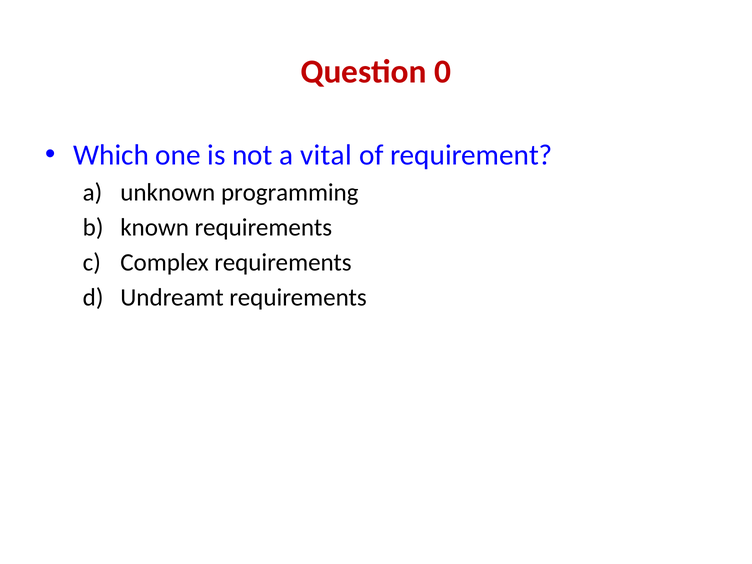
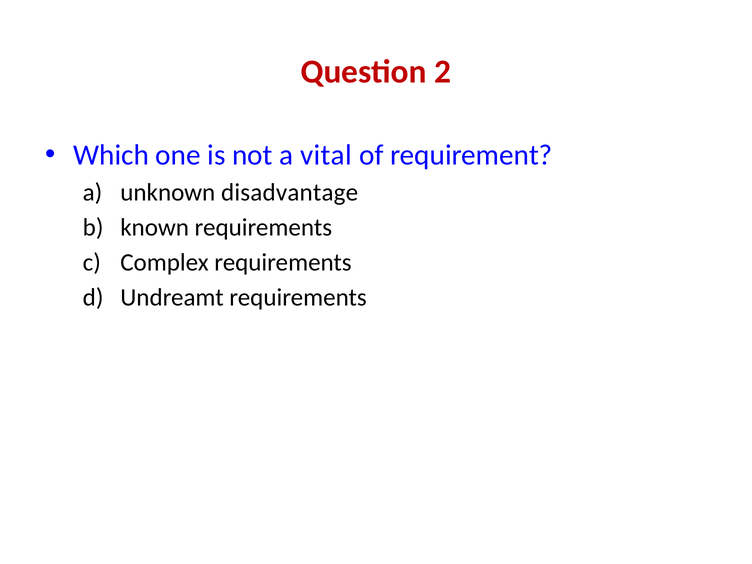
0: 0 -> 2 (443, 72)
programming: programming -> disadvantage (290, 192)
